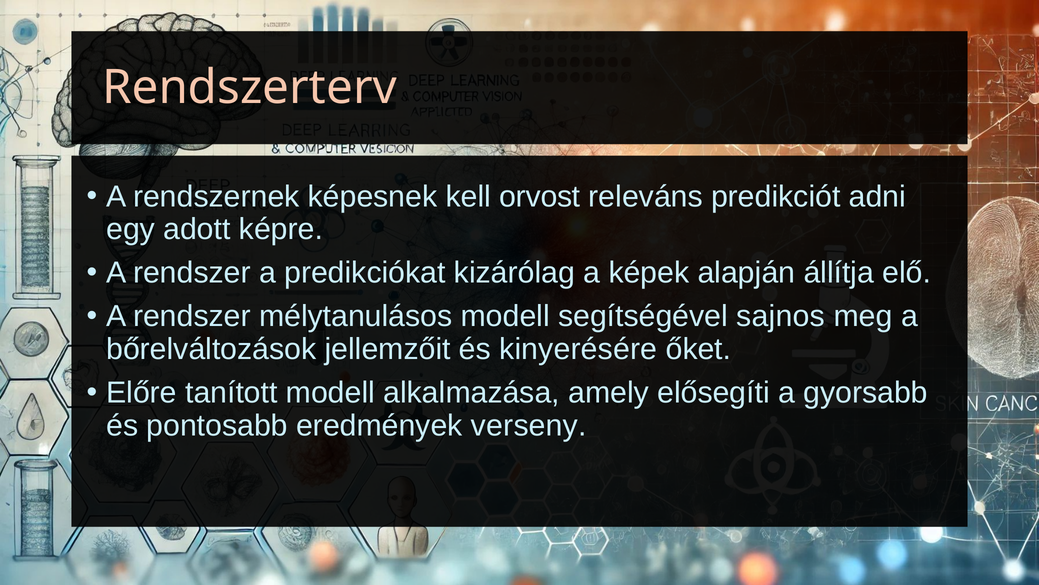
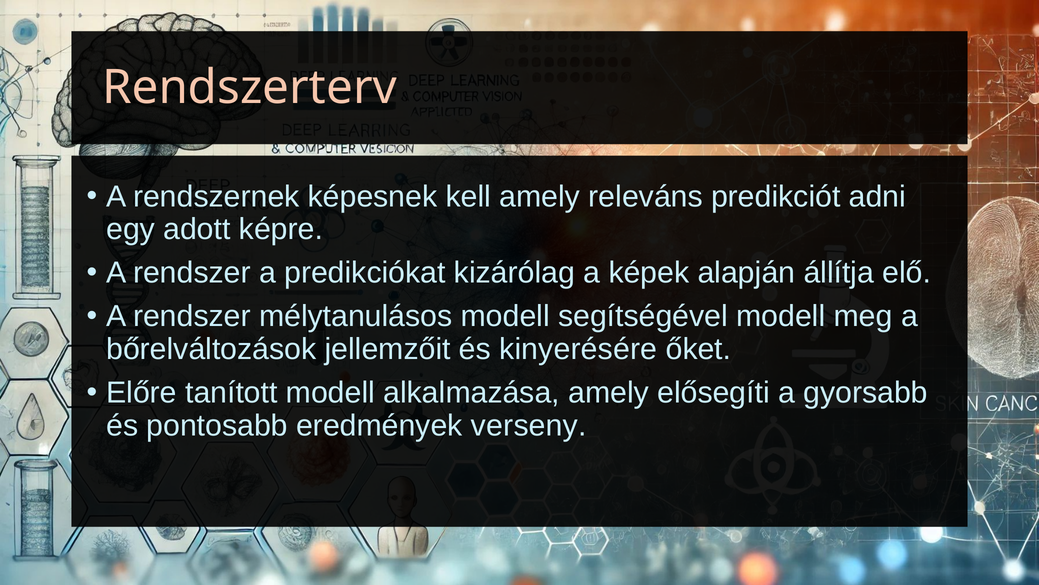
kell orvost: orvost -> amely (540, 196)
segítségével sajnos: sajnos -> modell (781, 316)
